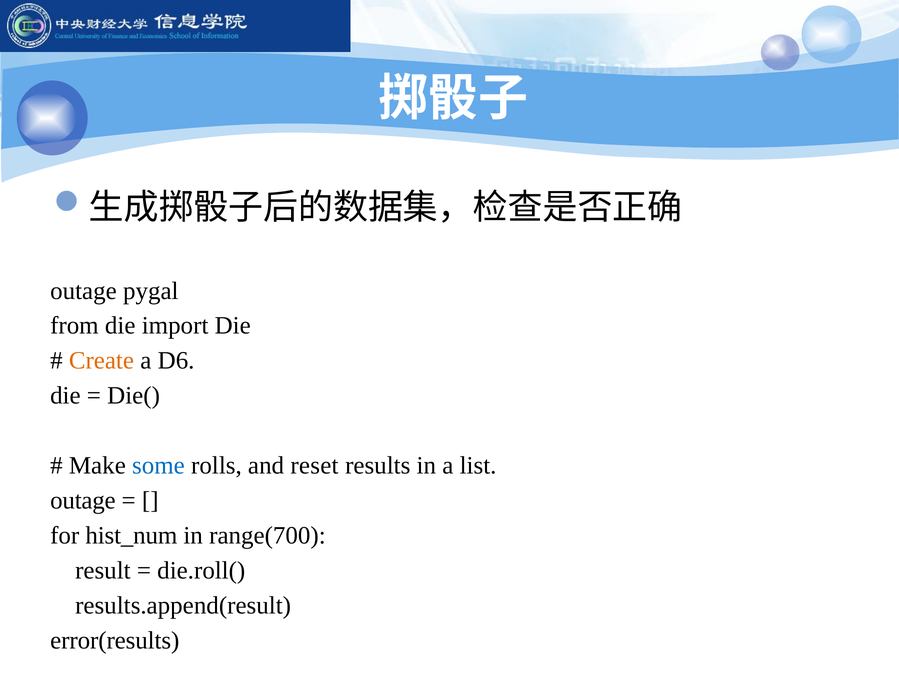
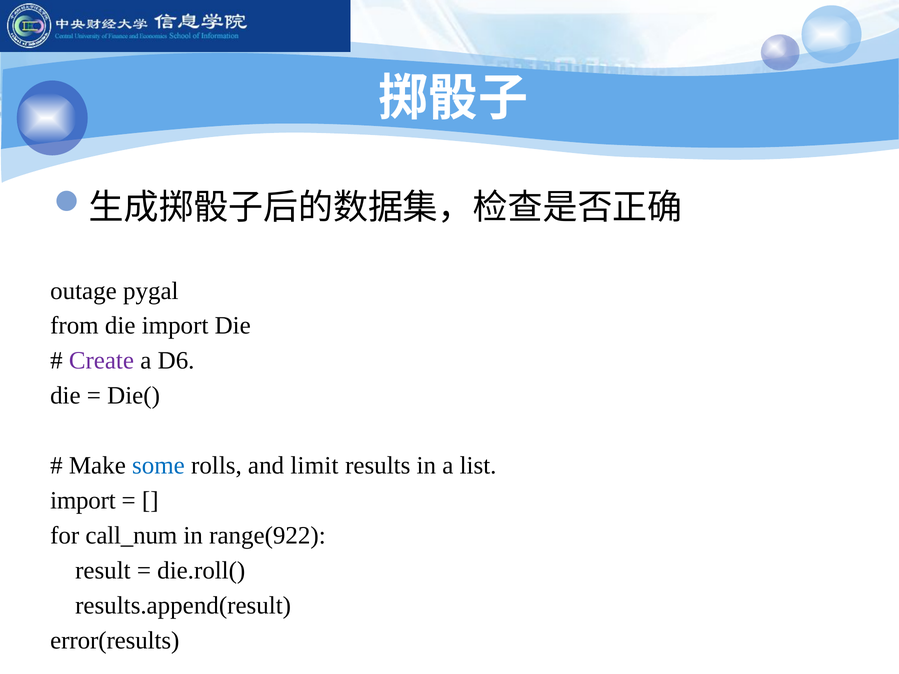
Create colour: orange -> purple (101, 361)
reset: reset -> limit (314, 466)
outage: outage -> import (83, 501)
hist_num: hist_num -> call_num (131, 536)
range(700: range(700 -> range(922 (267, 536)
